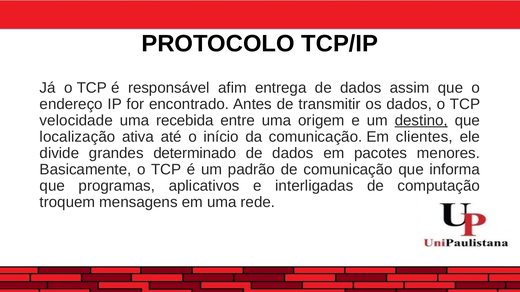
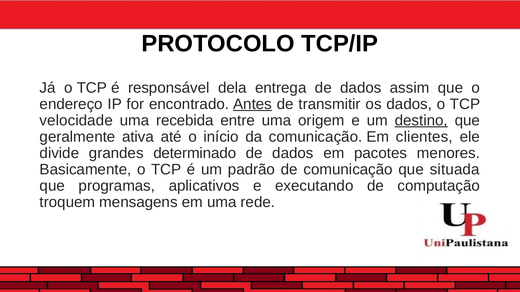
afim: afim -> dela (232, 88)
Antes underline: none -> present (253, 104)
localização: localização -> geralmente (78, 137)
informa: informa -> situada (455, 170)
interligadas: interligadas -> executando (314, 186)
